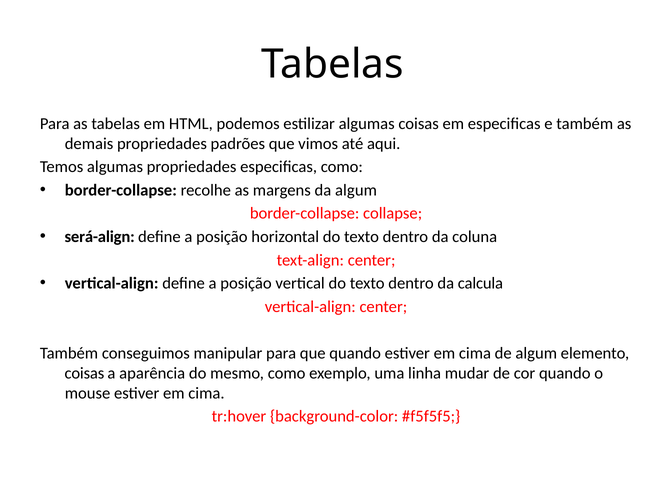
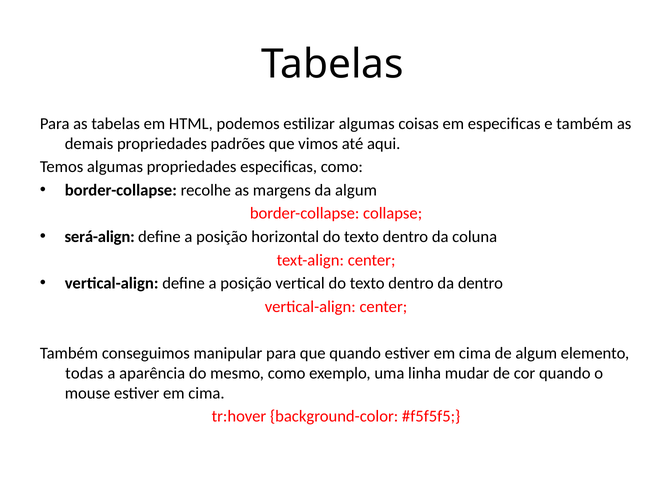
da calcula: calcula -> dentro (480, 283)
coisas: coisas -> todas (84, 373)
